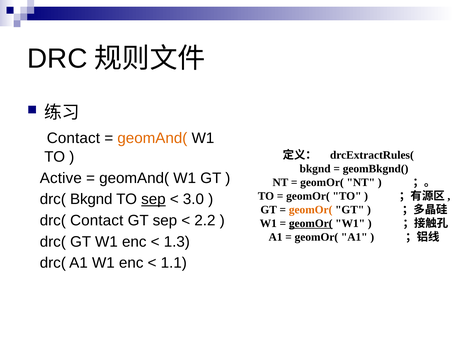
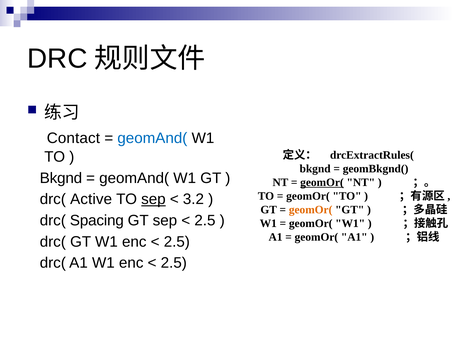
geomAnd( colour: orange -> blue (152, 138)
Active: Active -> Bkgnd (61, 178)
geomOr( underline: none -> present (322, 183)
drc( Bkgnd: Bkgnd -> Active (91, 199)
3.0: 3.0 -> 3.2 (193, 199)
drc( Contact: Contact -> Spacing (97, 221)
2.2: 2.2 -> 2.5 (205, 221)
geomOr( underline: present -> none (311, 224)
1.3: 1.3 -> 2.5 (177, 242)
1.1: 1.1 -> 2.5 (174, 263)
